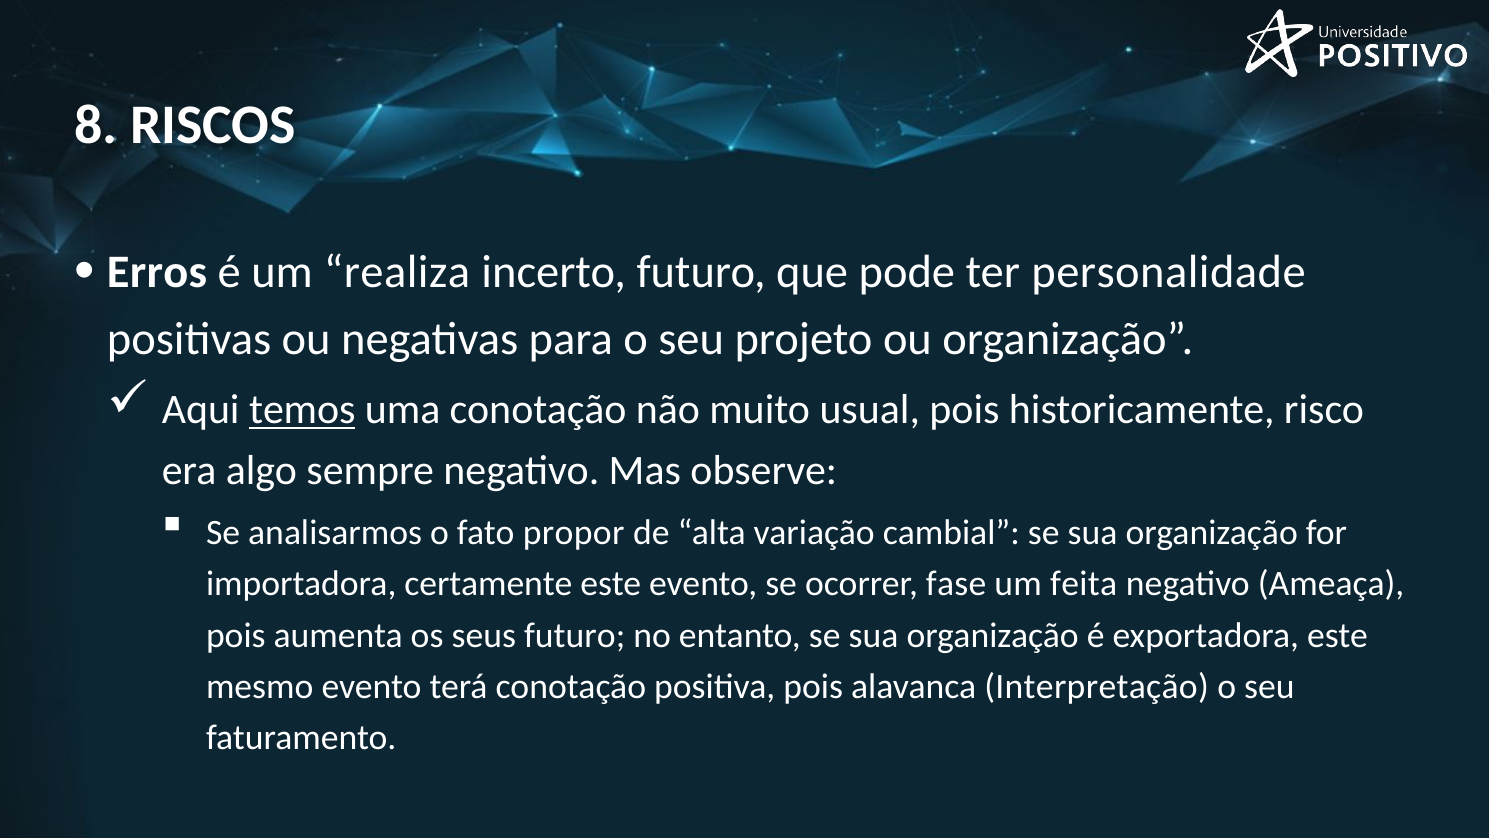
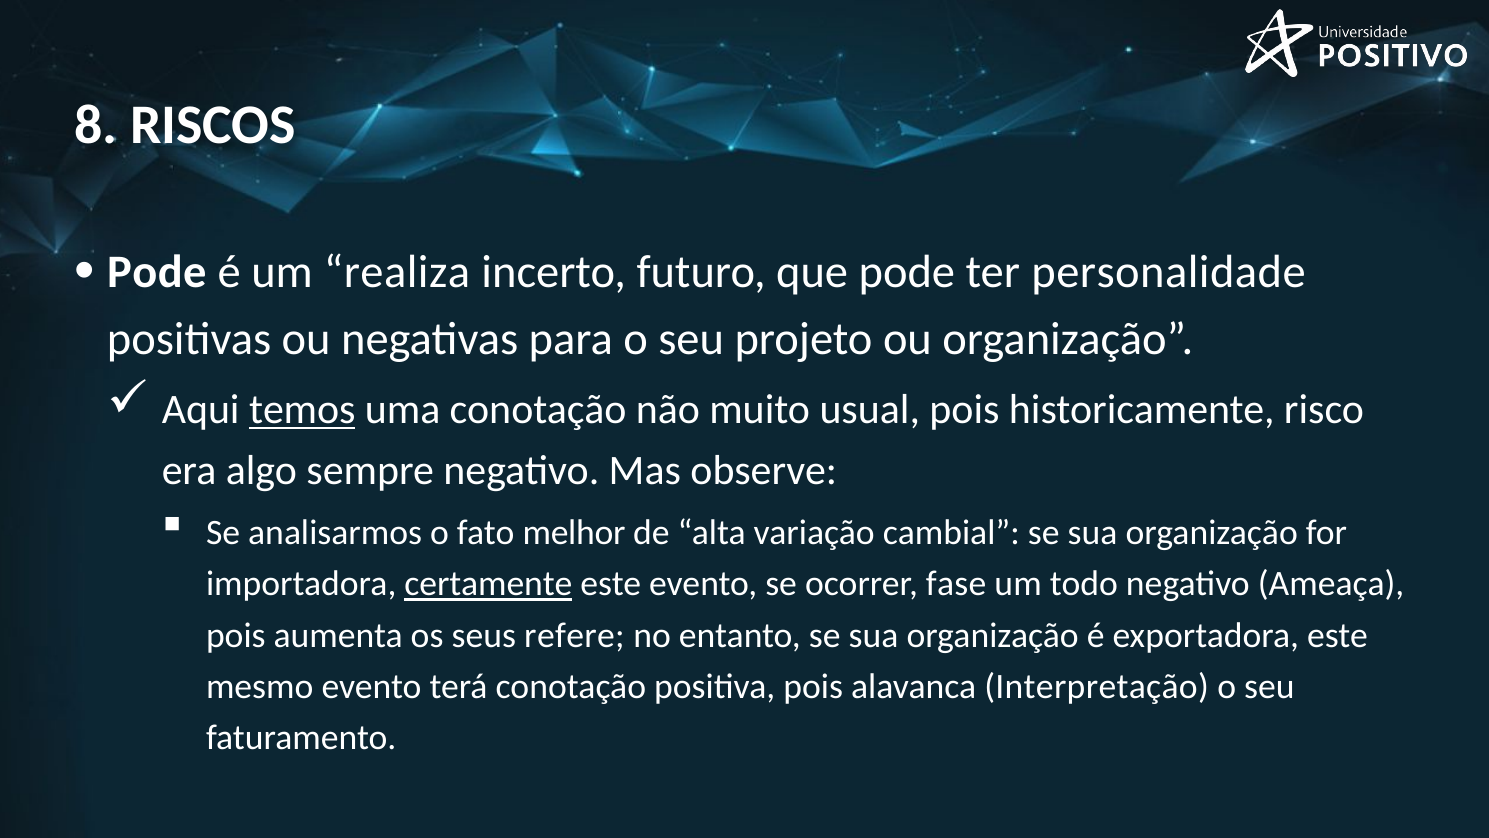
Erros: Erros -> Pode (157, 272)
propor: propor -> melhor (574, 533)
certamente underline: none -> present (488, 584)
feita: feita -> todo (1084, 584)
seus futuro: futuro -> refere (574, 635)
